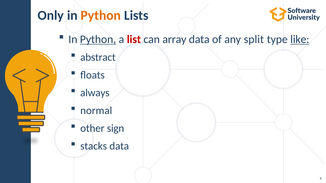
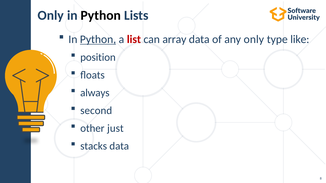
Python colour: orange -> black (101, 15)
any split: split -> only (254, 39)
like underline: present -> none (300, 39)
abstract: abstract -> position (98, 57)
normal: normal -> second (96, 111)
sign: sign -> just (115, 129)
